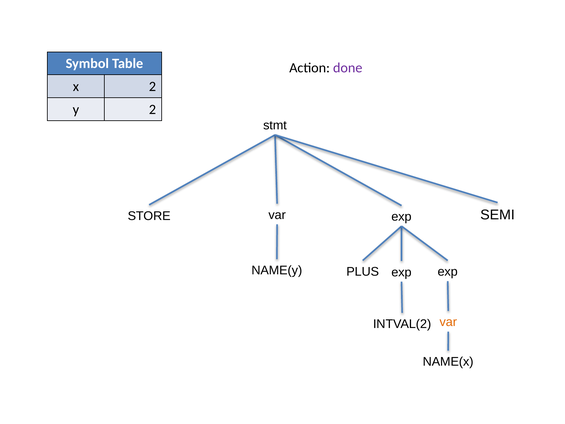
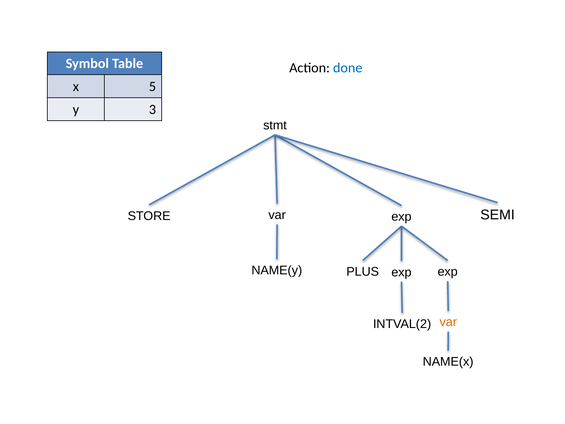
done colour: purple -> blue (348, 68)
x 2: 2 -> 5 (152, 86)
y 2: 2 -> 3 (152, 109)
